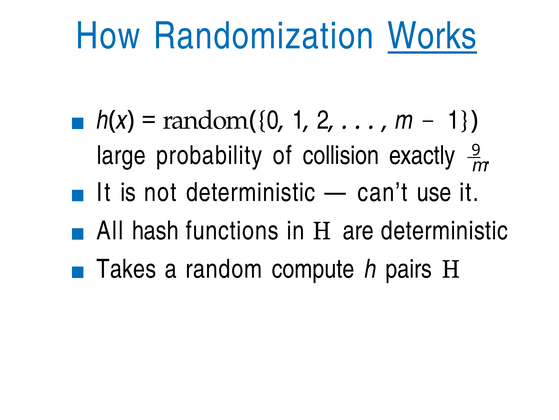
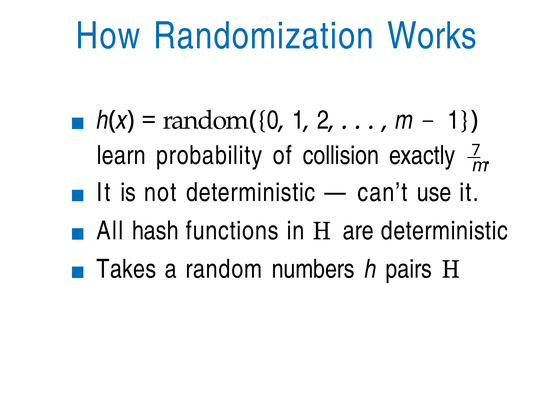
Works underline: present -> none (432, 36)
large: large -> learn (121, 155)
9: 9 -> 7 (476, 150)
compute: compute -> numbers (313, 269)
